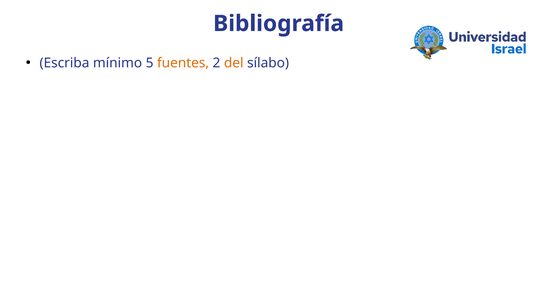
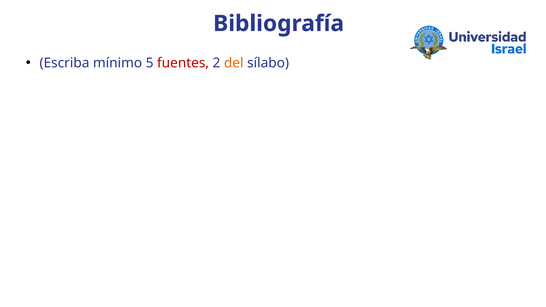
fuentes colour: orange -> red (183, 63)
